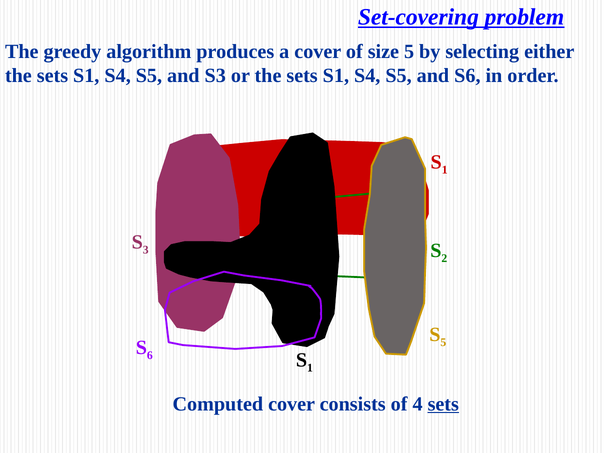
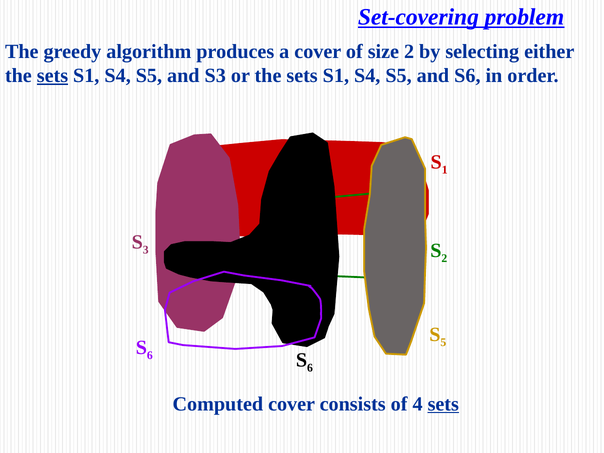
size 5: 5 -> 2 (409, 51)
sets underline: none -> present (52, 76)
1: 1 -> 6 (310, 368)
